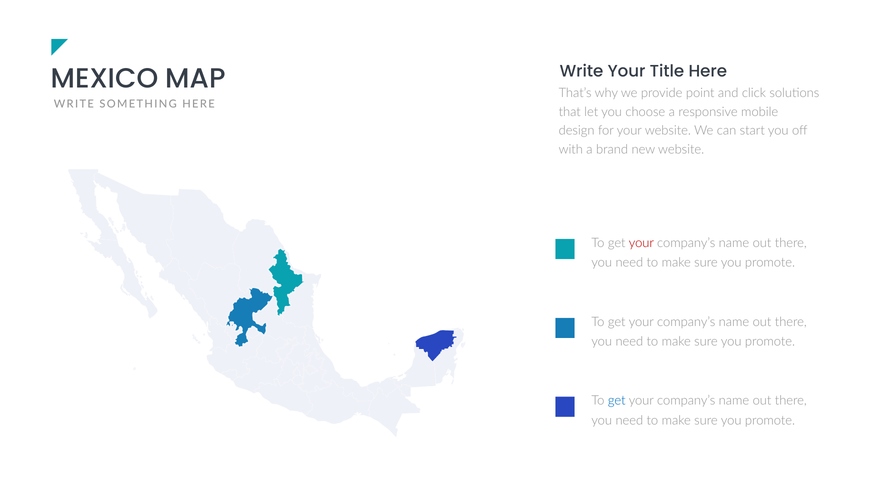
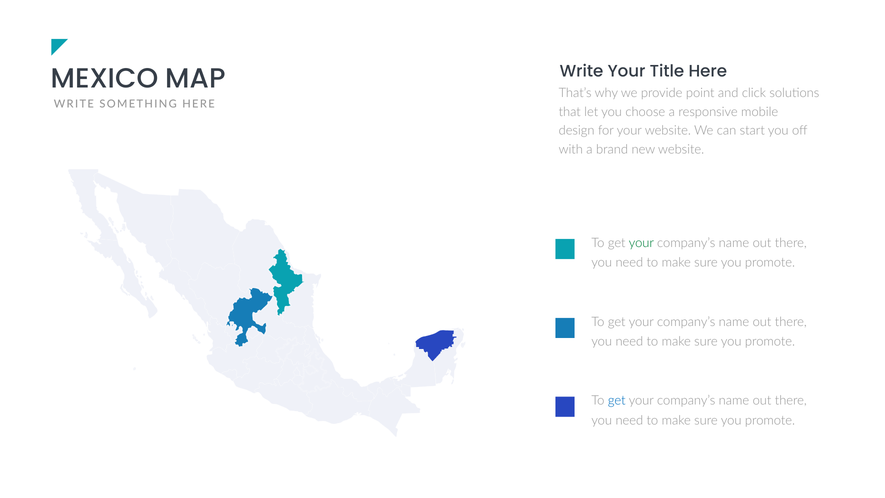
your colour: red -> green (641, 243)
